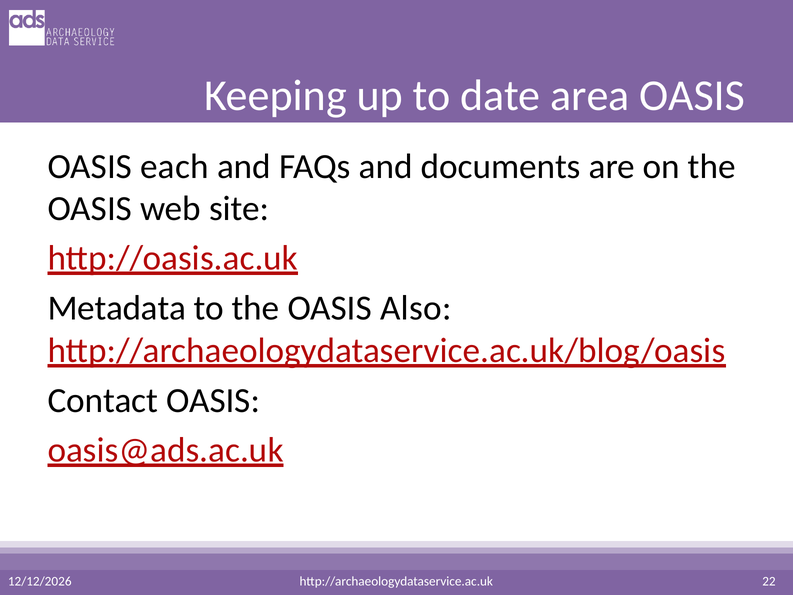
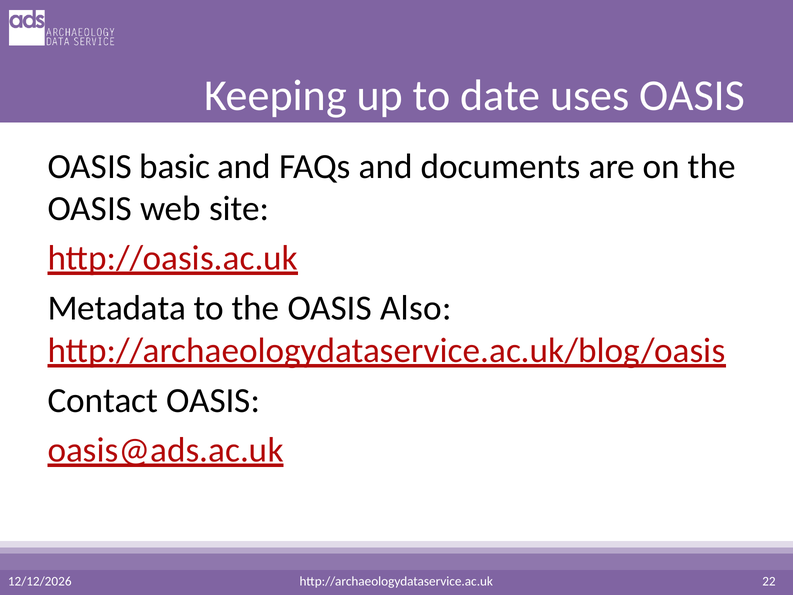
area: area -> uses (590, 96)
each: each -> basic (175, 166)
